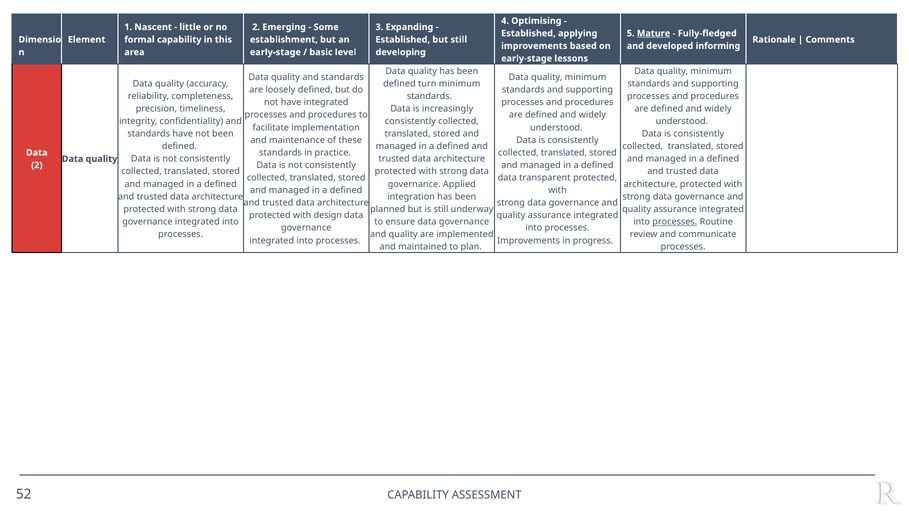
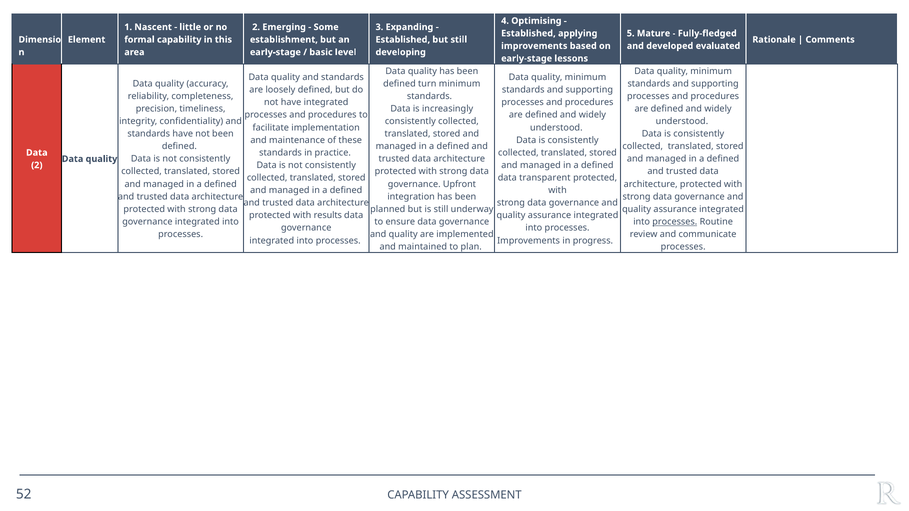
Mature underline: present -> none (654, 33)
informing: informing -> evaluated (718, 46)
Applied: Applied -> Upfront (459, 184)
design: design -> results (328, 216)
